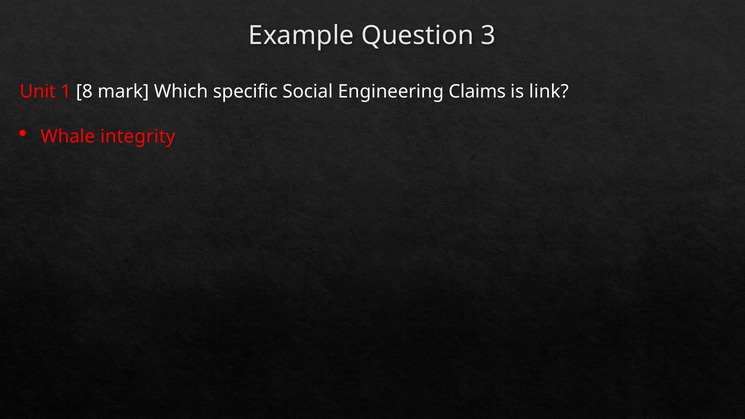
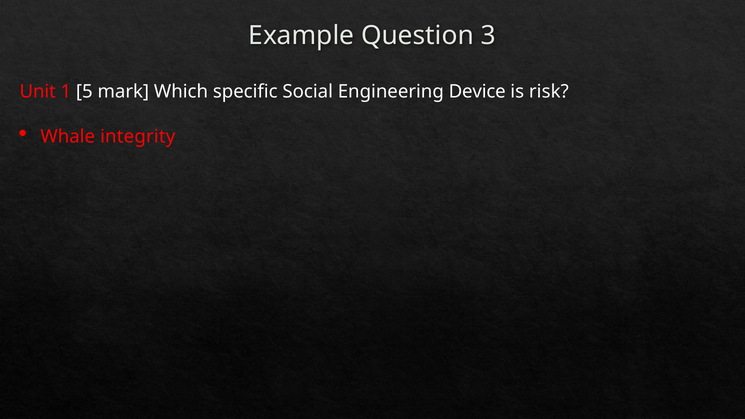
8: 8 -> 5 (84, 92)
Claims: Claims -> Device (477, 92)
link: link -> risk (549, 92)
